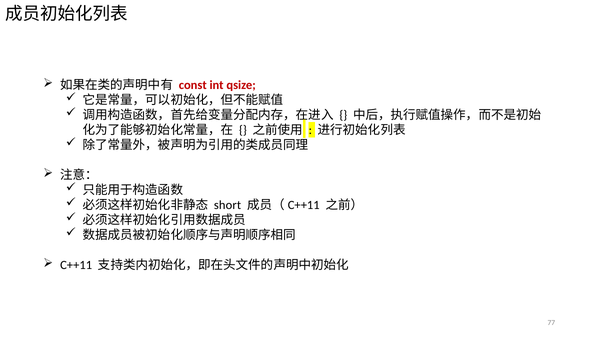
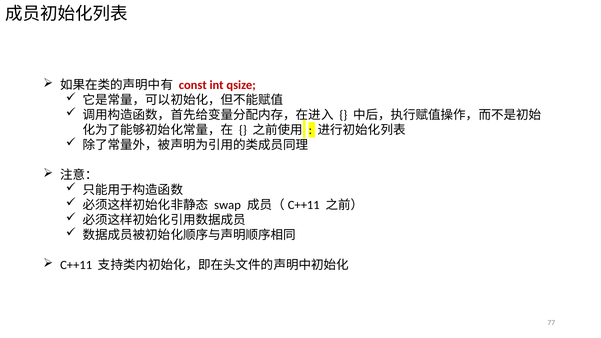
short: short -> swap (228, 205)
